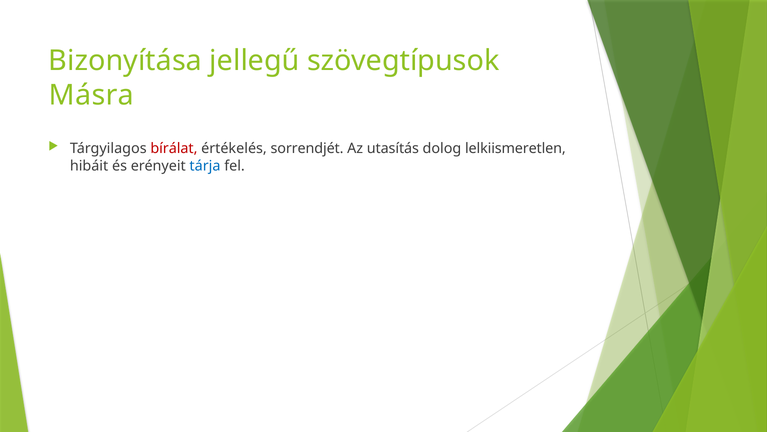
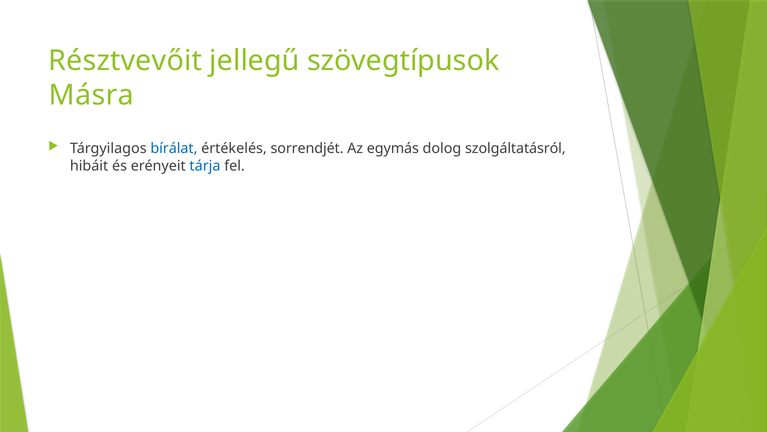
Bizonyítása: Bizonyítása -> Résztvevőit (125, 60)
bírálat colour: red -> blue (174, 148)
utasítás: utasítás -> egymás (393, 148)
lelkiismeretlen: lelkiismeretlen -> szolgáltatásról (515, 148)
